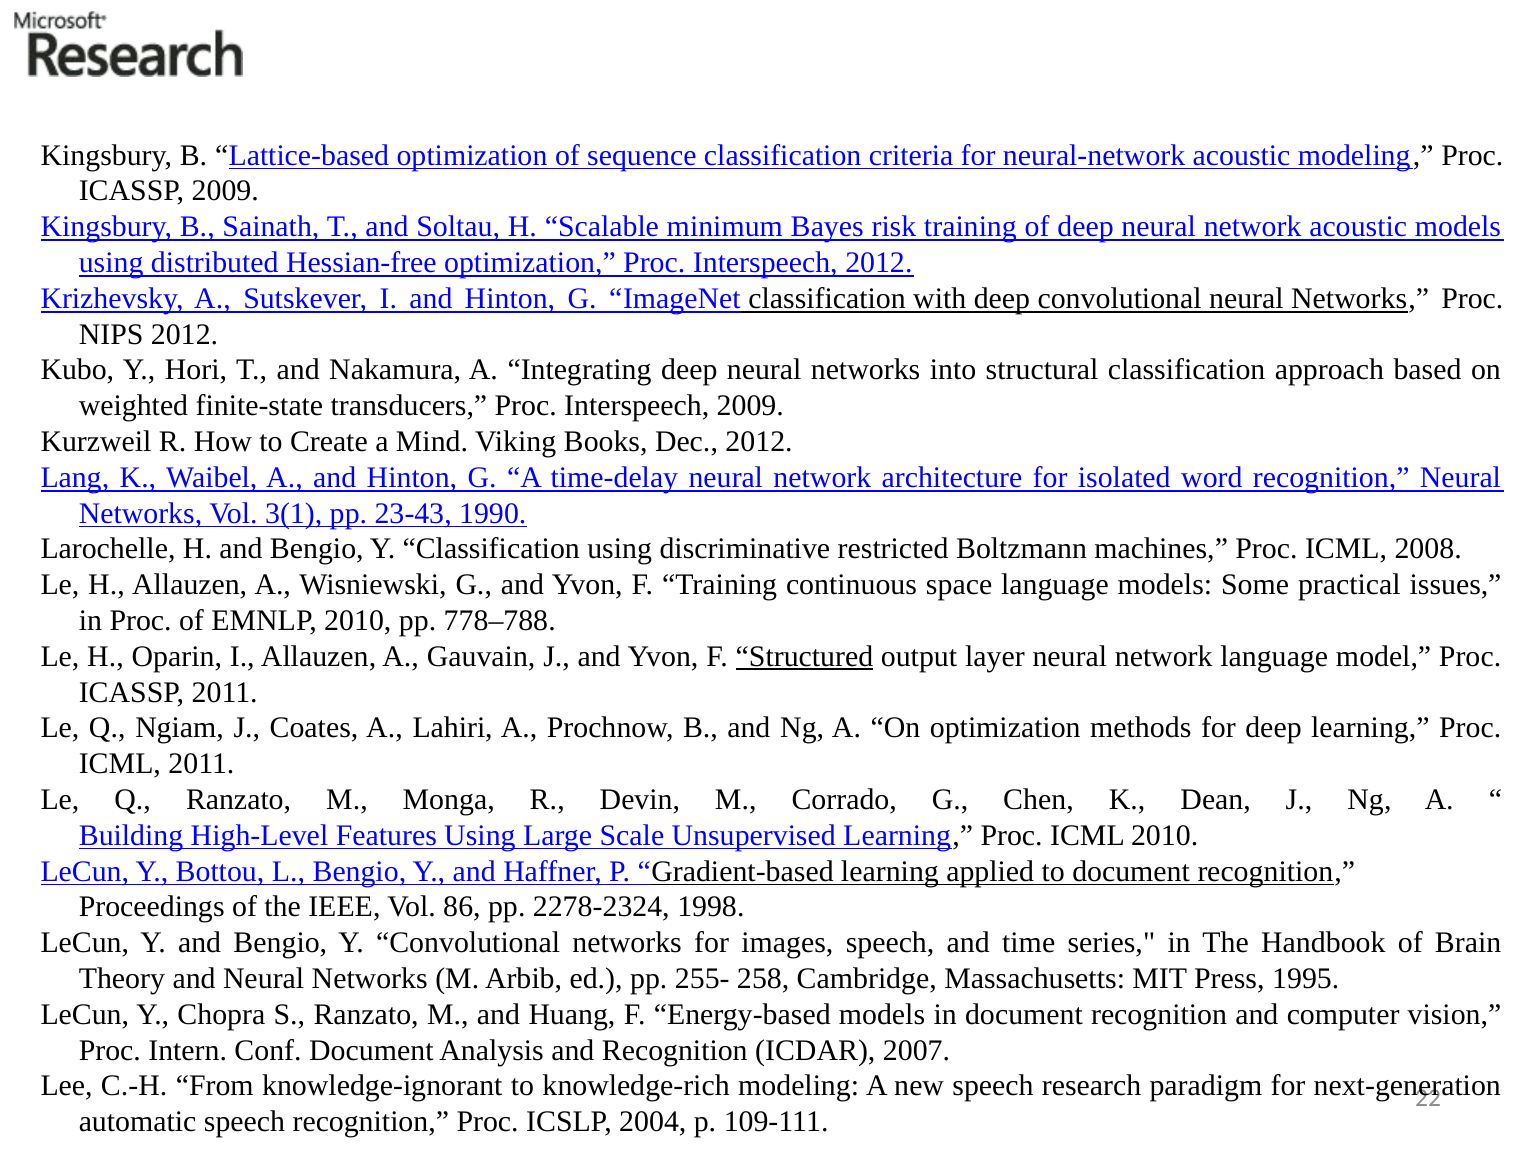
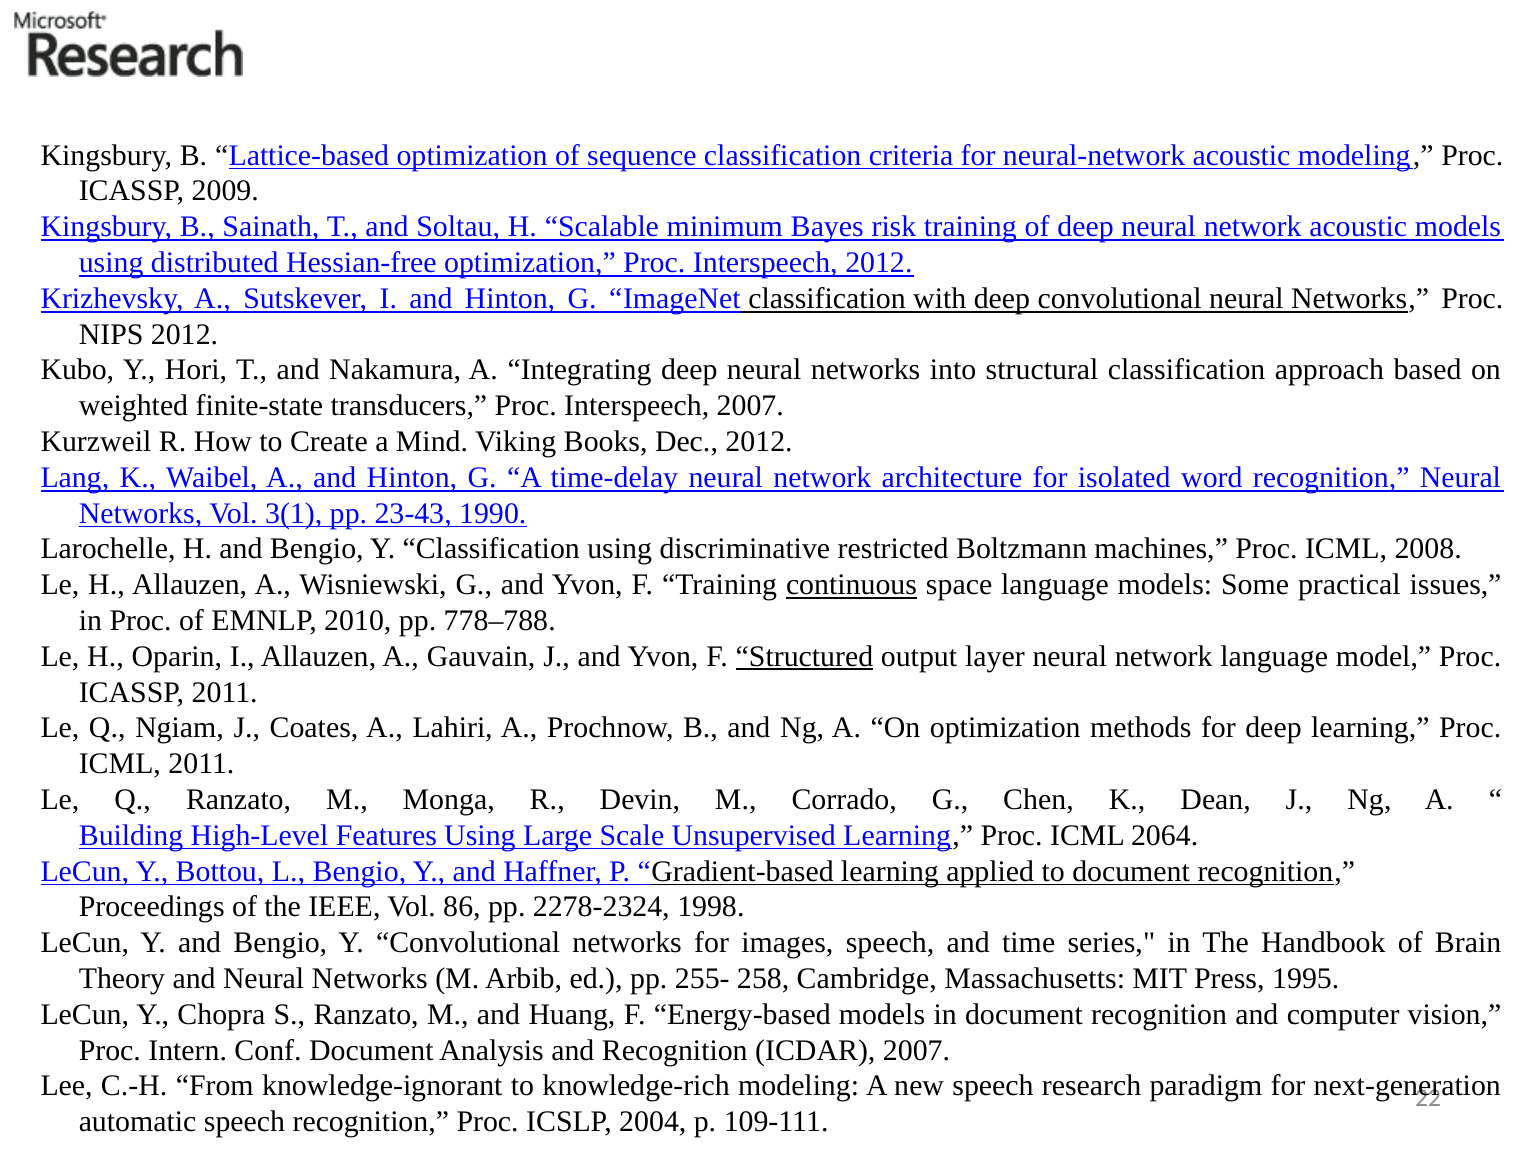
Interspeech 2009: 2009 -> 2007 (750, 406)
continuous underline: none -> present (851, 585)
ICML 2010: 2010 -> 2064 (1165, 835)
